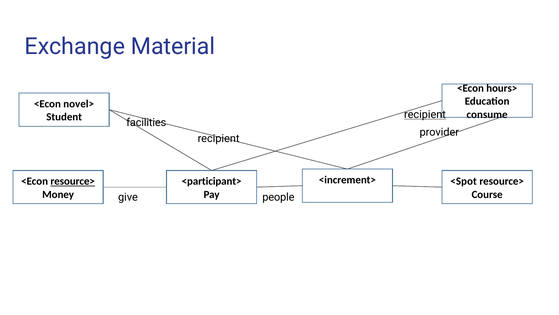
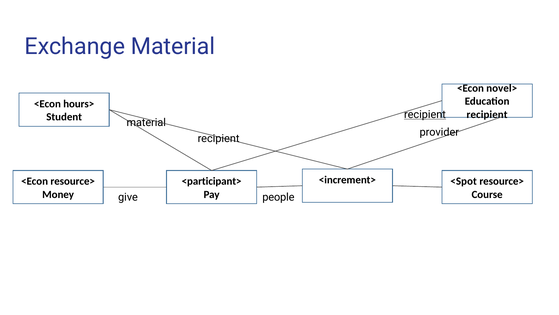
hours>: hours> -> novel> (502, 88)
novel>: novel> -> hours> (79, 104)
consume: consume -> recipient (487, 114)
facilities: facilities -> material (146, 122)
resource> underline: present -> none (73, 181)
